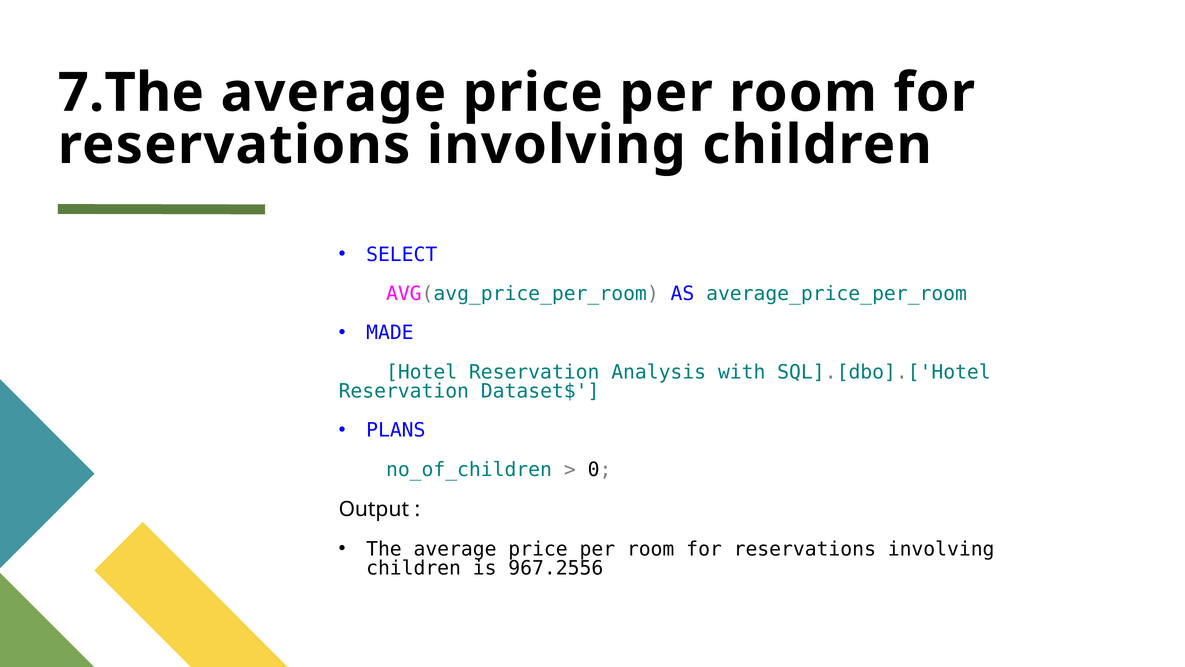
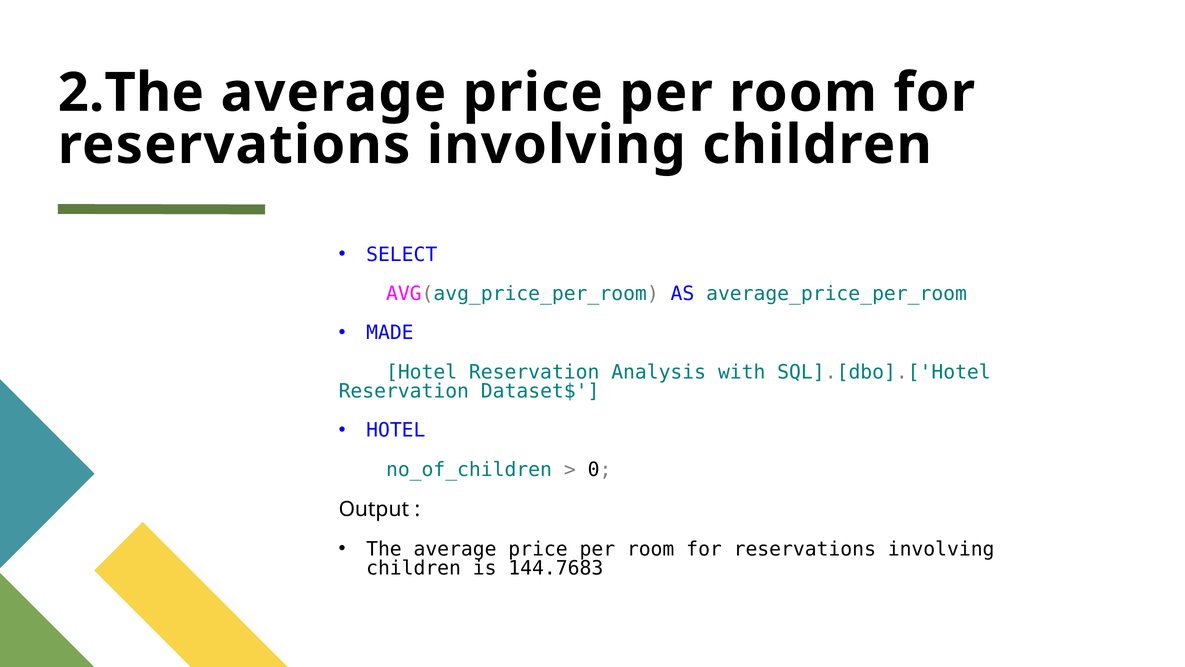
7.The: 7.The -> 2.The (131, 93)
PLANS: PLANS -> HOTEL (396, 430)
967.2556: 967.2556 -> 144.7683 (556, 568)
